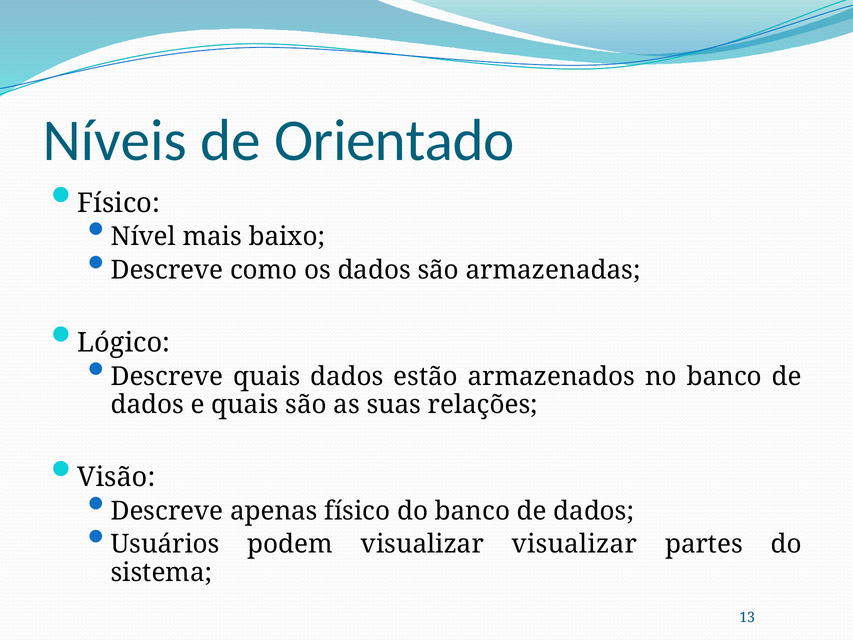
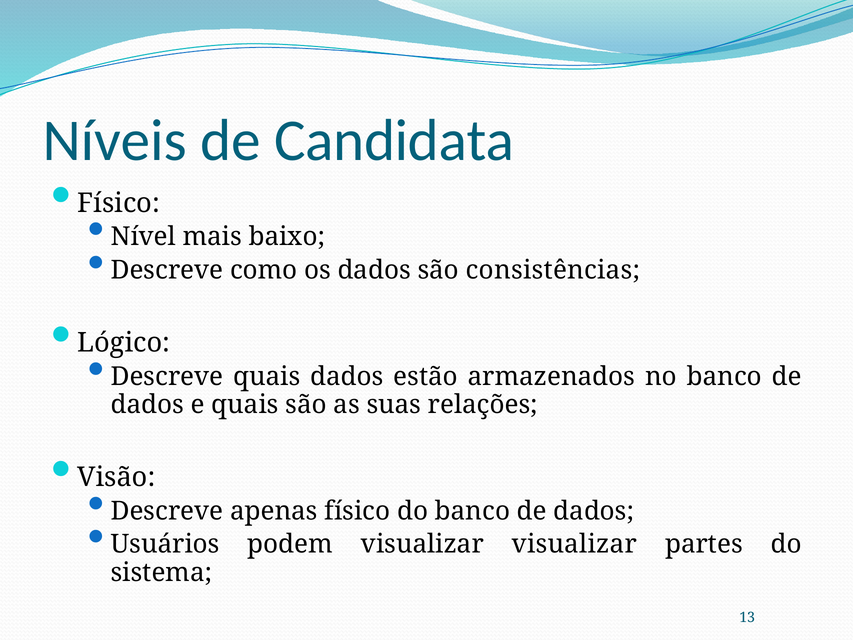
Orientado: Orientado -> Candidata (394, 141)
armazenadas: armazenadas -> consistências (553, 270)
